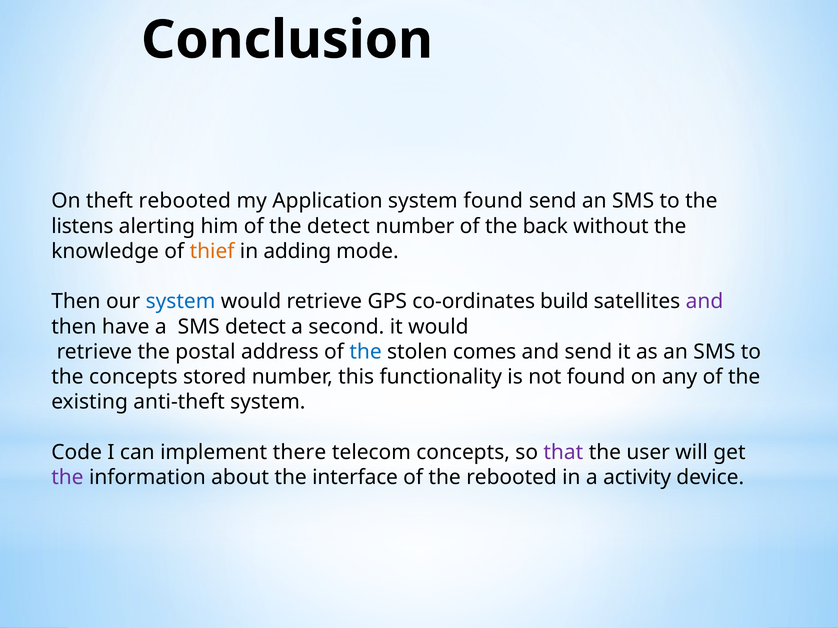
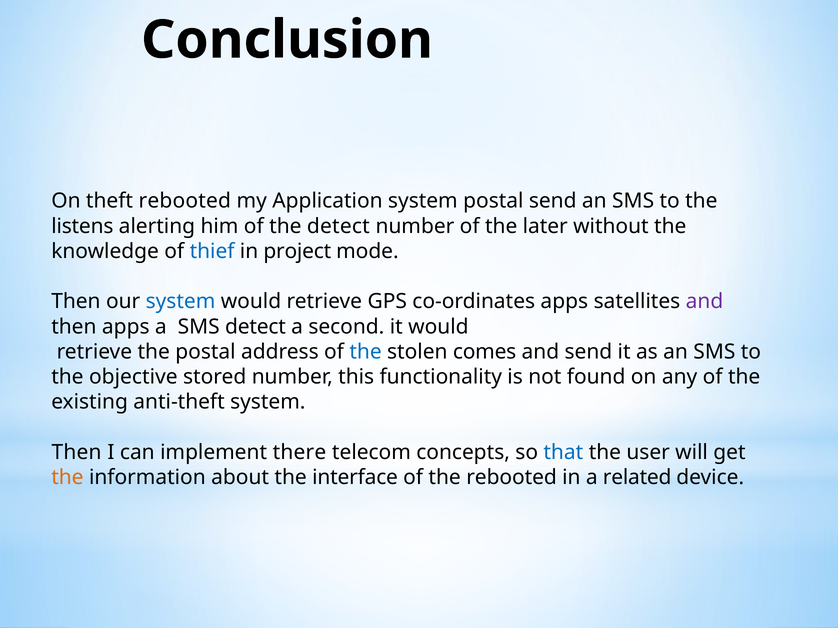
system found: found -> postal (493, 201)
back: back -> later (545, 226)
thief colour: orange -> blue (212, 252)
adding: adding -> project (297, 252)
co-ordinates build: build -> apps (564, 302)
then have: have -> apps (126, 327)
the concepts: concepts -> objective (133, 377)
Code: Code -> Then (77, 453)
that colour: purple -> blue (563, 453)
the colour: purple -> orange (67, 478)
activity: activity -> related (637, 478)
